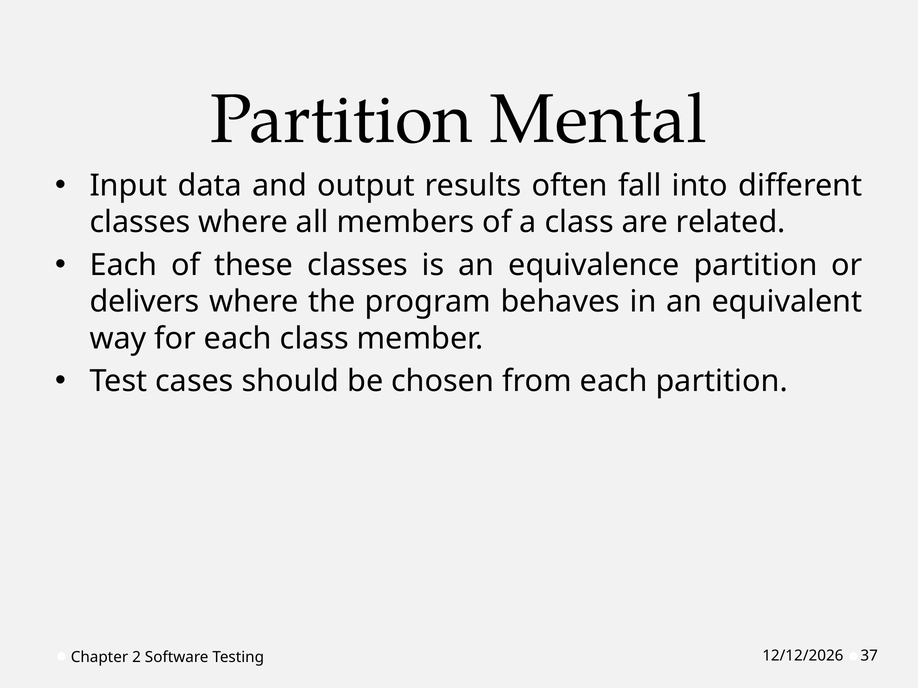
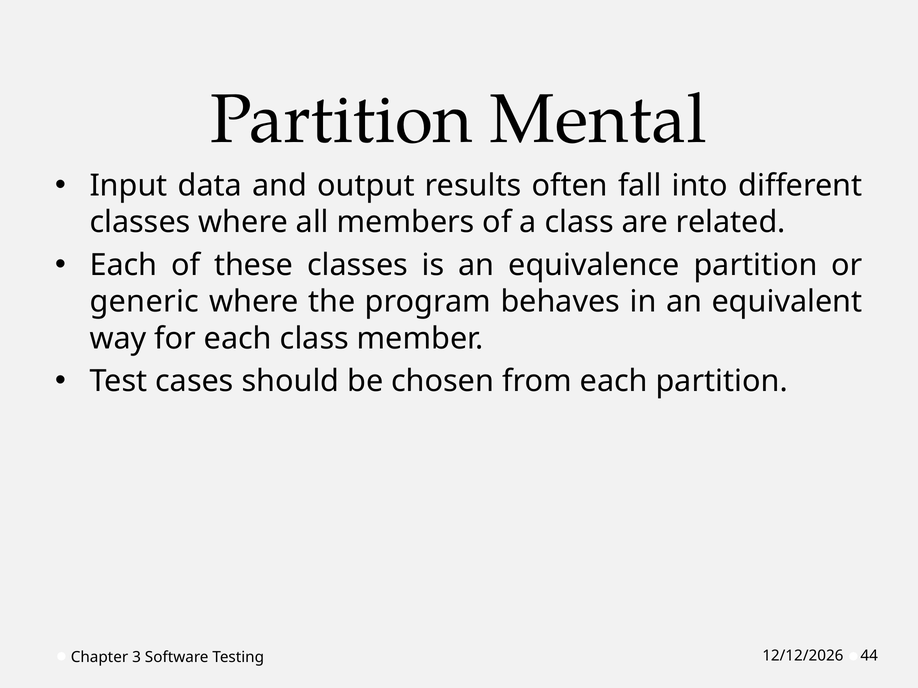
delivers: delivers -> generic (144, 302)
2: 2 -> 3 (137, 658)
37: 37 -> 44 (869, 656)
